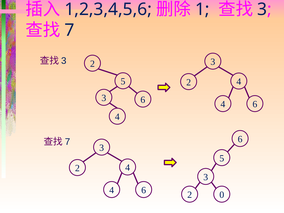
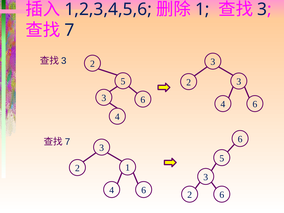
4: 4 -> 3 (239, 82)
4: 4 -> 1 (128, 168)
2 0: 0 -> 6 (222, 195)
